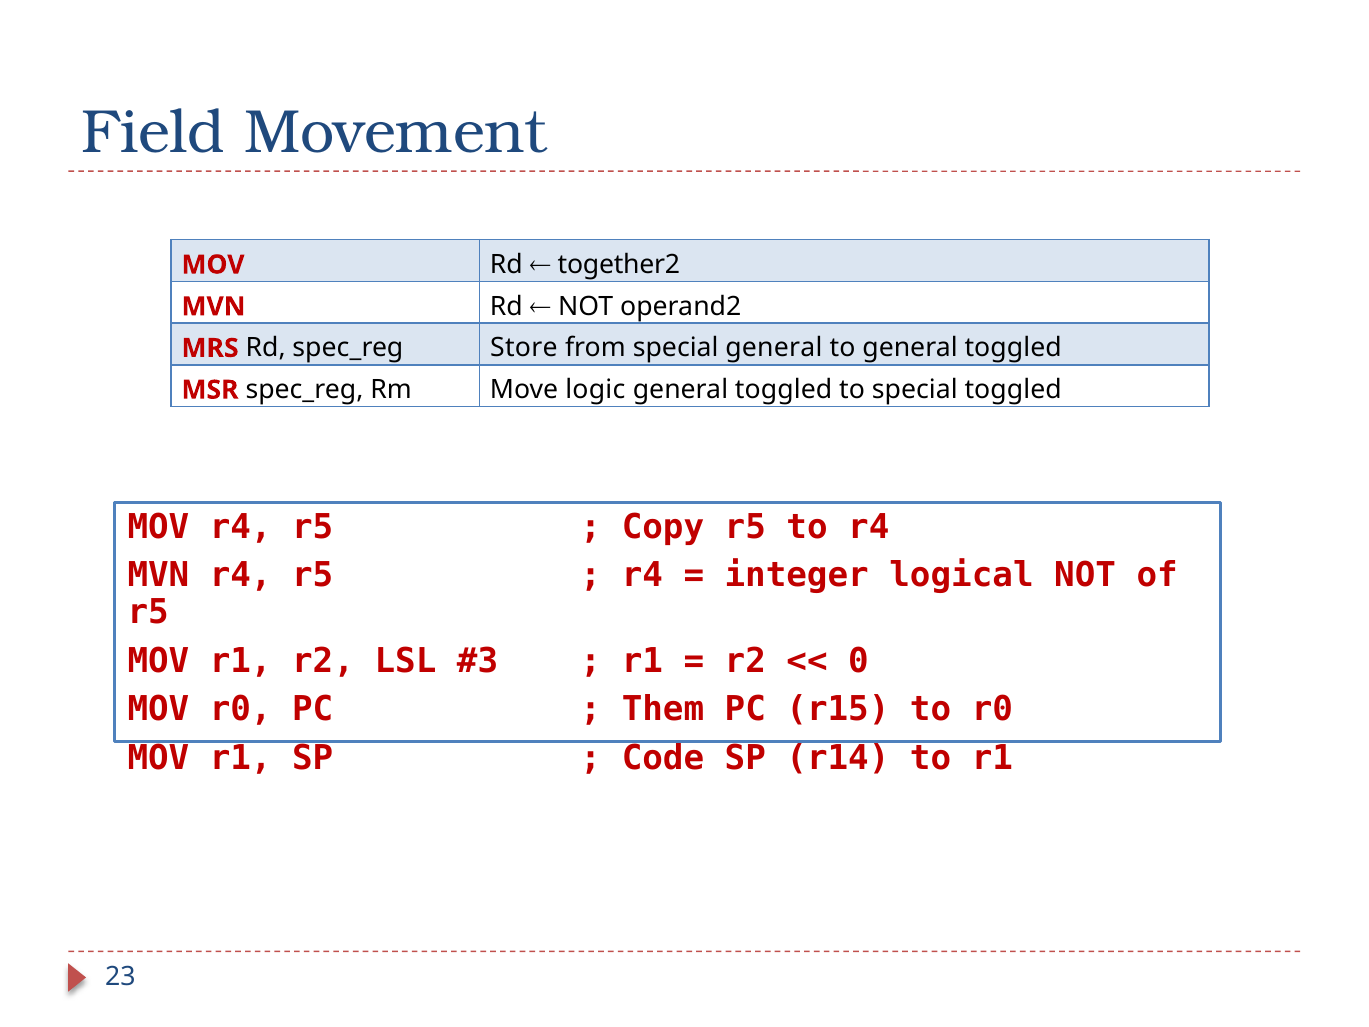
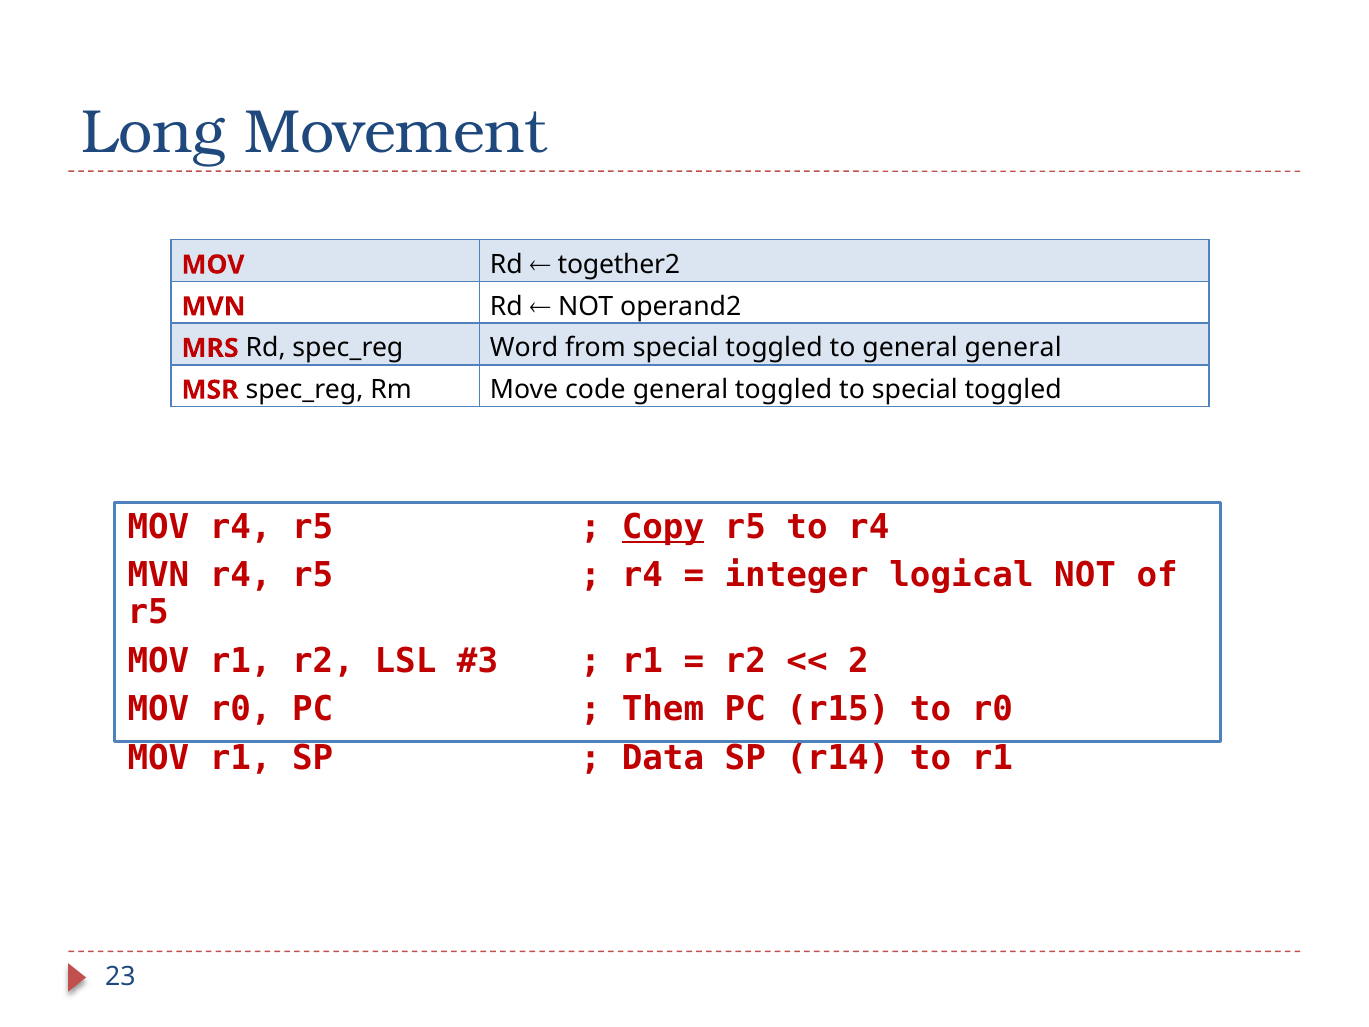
Field: Field -> Long (154, 132)
Store: Store -> Word (524, 348)
from special general: general -> toggled (774, 348)
to general toggled: toggled -> general (1013, 348)
logic: logic -> code (595, 390)
Copy underline: none -> present (663, 527)
0: 0 -> 2 (858, 661)
Code: Code -> Data (663, 758)
